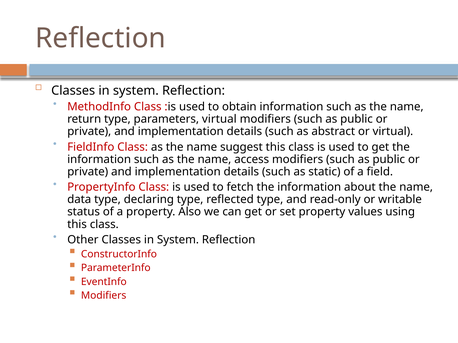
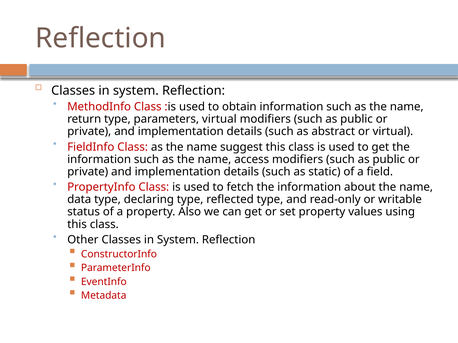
Modifiers: Modifiers -> Metadata (104, 296)
